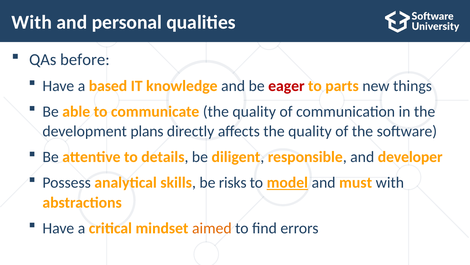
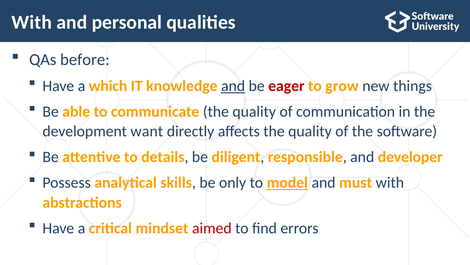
based: based -> which (108, 86)
and underline: none -> present (233, 86)
parts: parts -> grow (342, 86)
plans: plans -> want (147, 131)
risks: risks -> only (233, 182)
aimed colour: orange -> red (212, 228)
